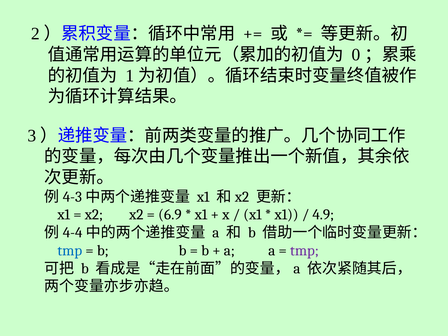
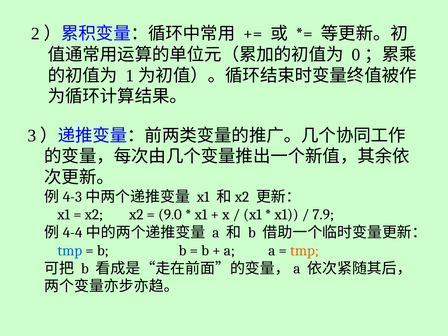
6.9: 6.9 -> 9.0 (170, 215)
4.9: 4.9 -> 7.9 (323, 215)
tmp colour: purple -> orange (304, 251)
